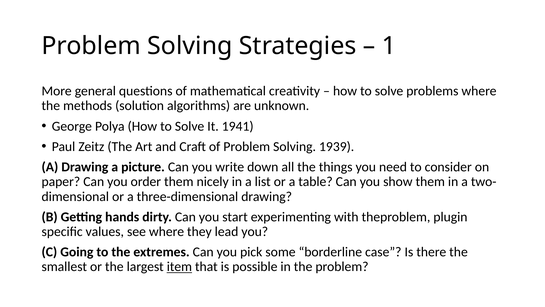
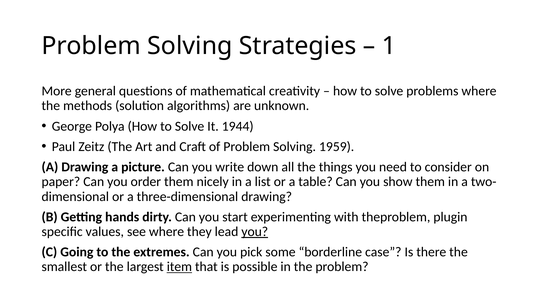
1941: 1941 -> 1944 (238, 126)
1939: 1939 -> 1959 (337, 146)
you underline: none -> present (255, 231)
